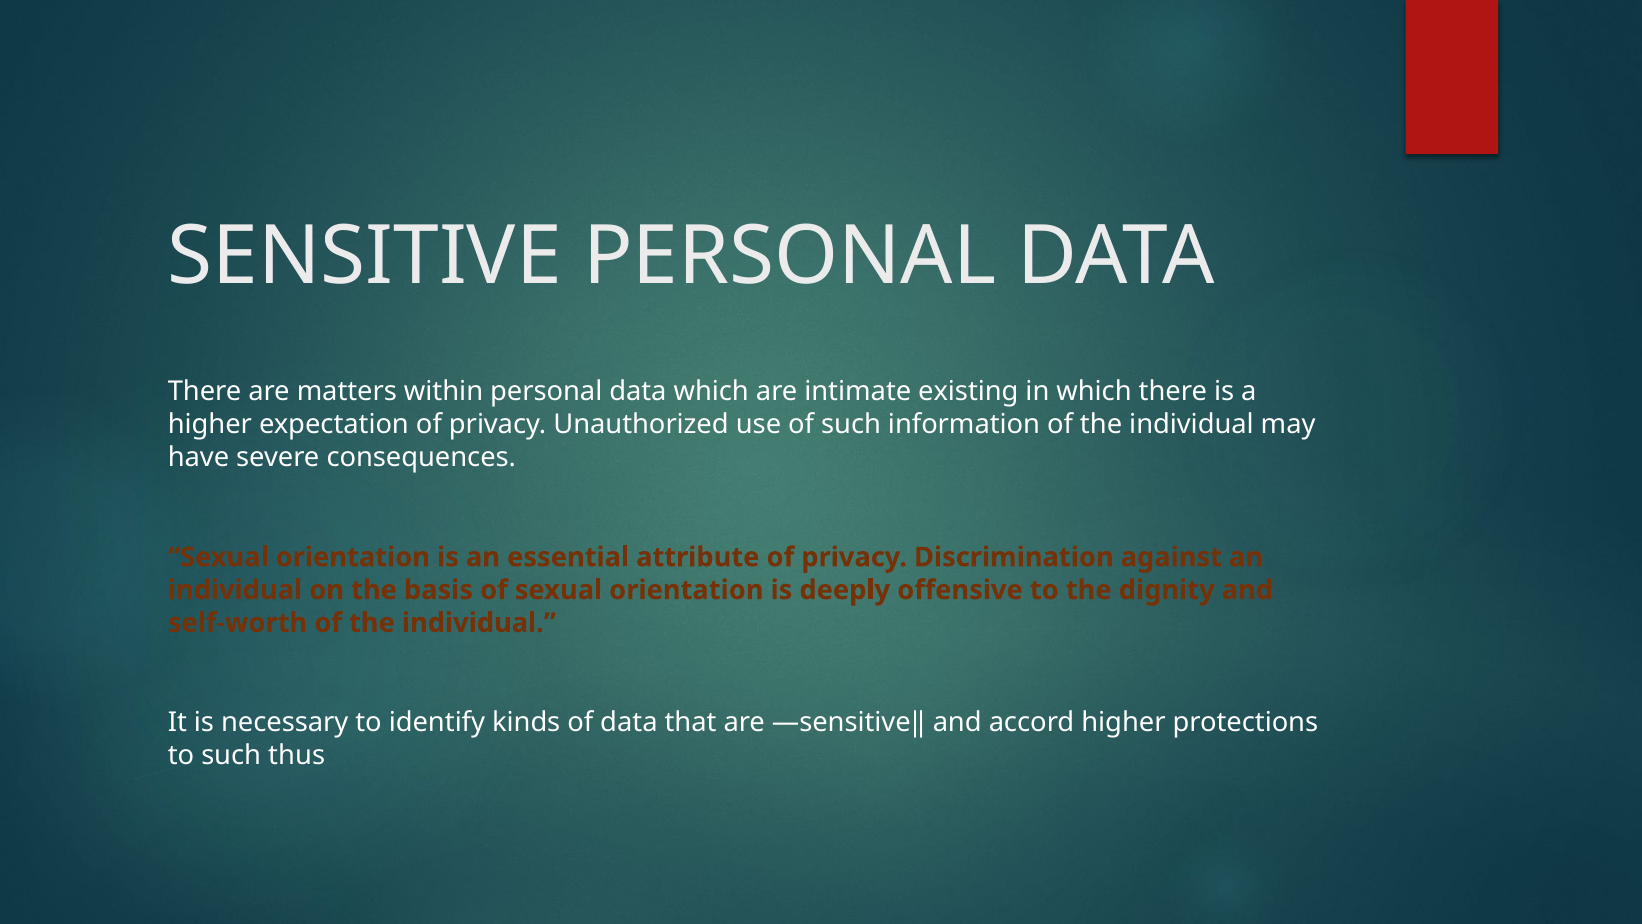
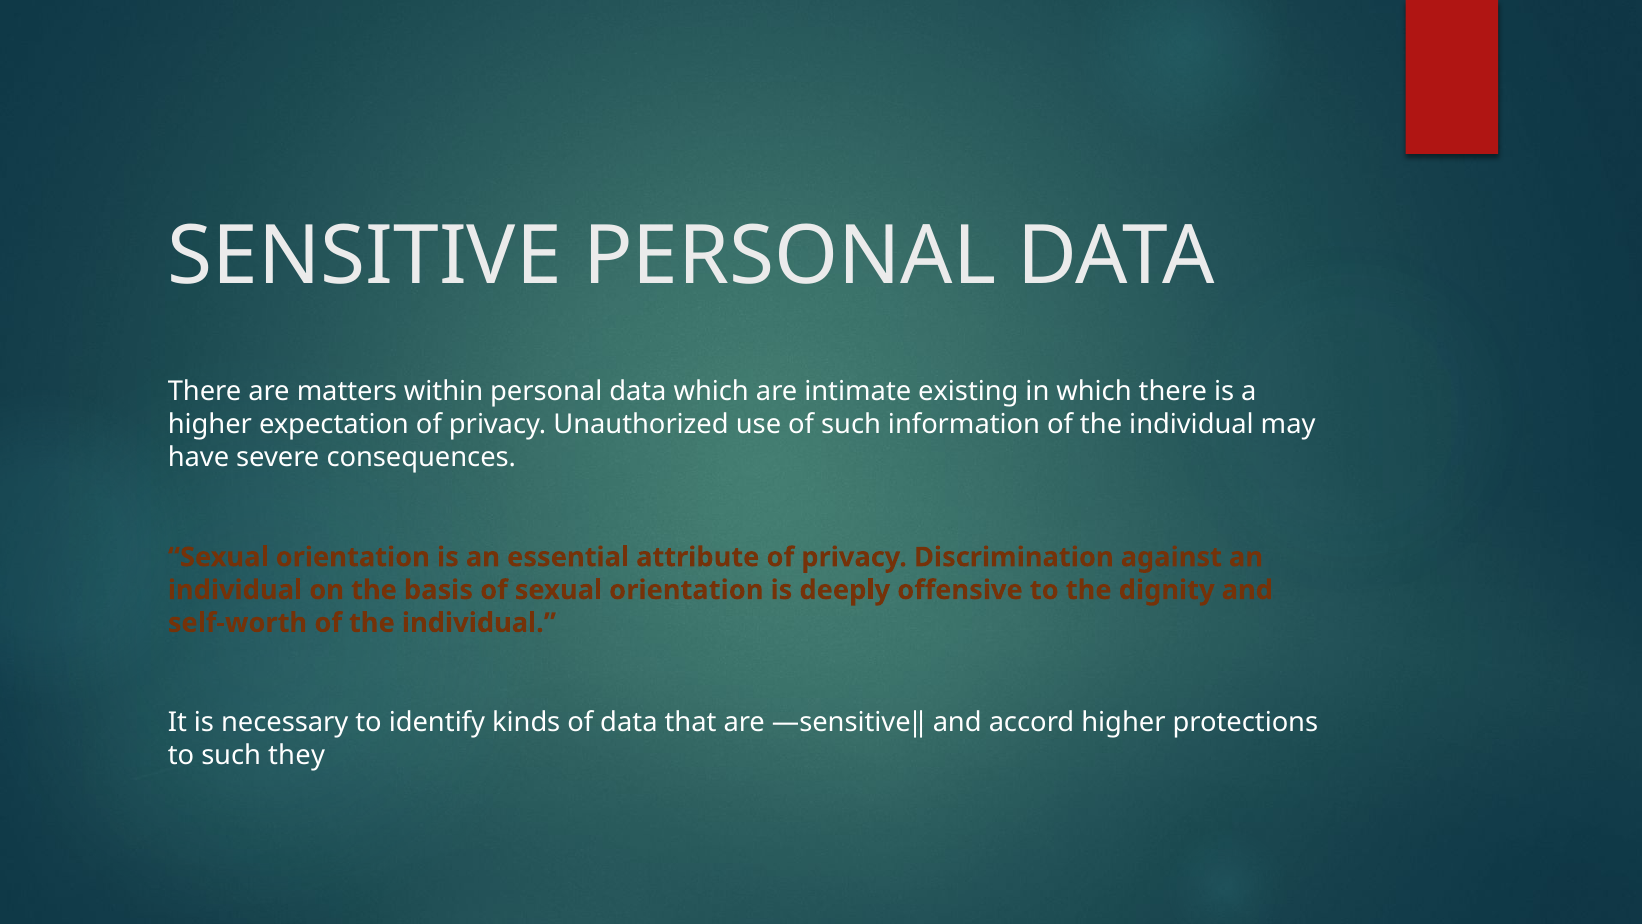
thus: thus -> they (297, 755)
